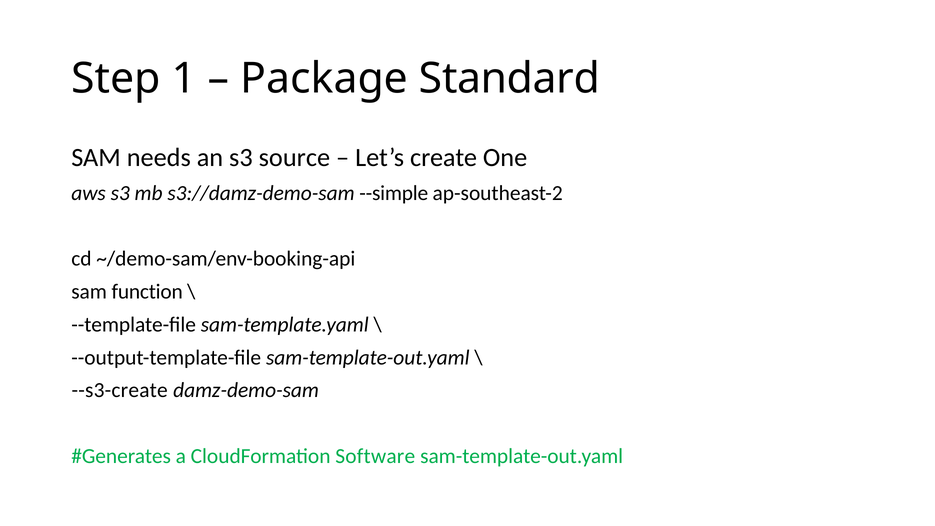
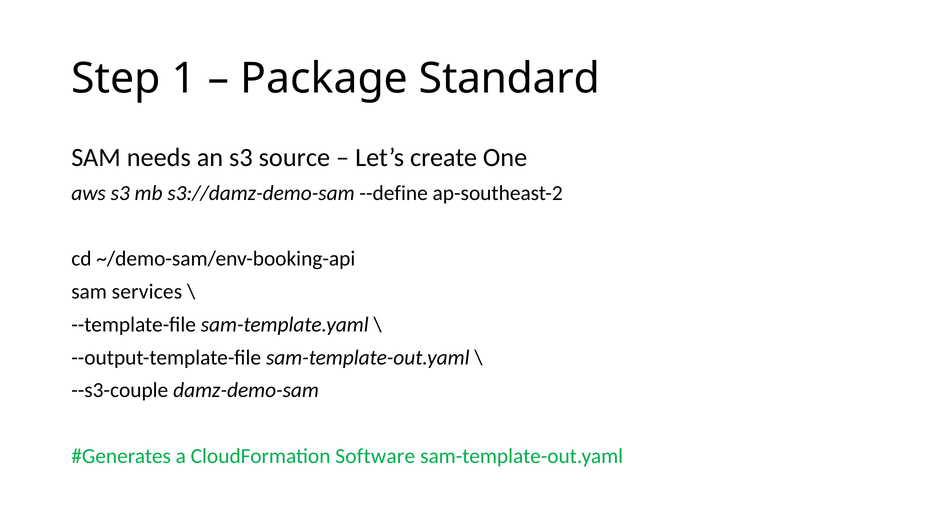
--simple: --simple -> --define (394, 193)
function: function -> services (147, 292)
--s3-create: --s3-create -> --s3-couple (120, 390)
